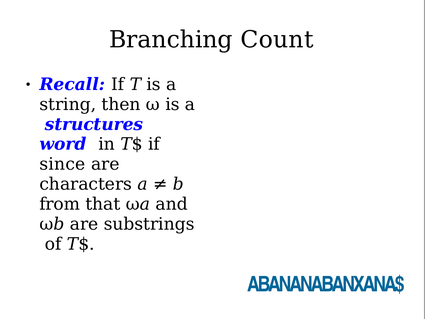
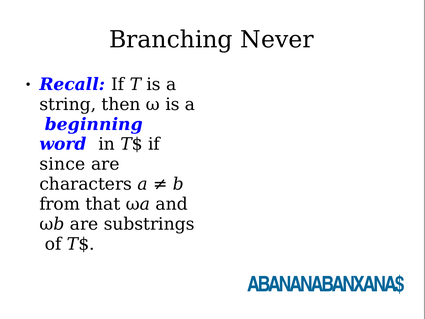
Count: Count -> Never (277, 40)
structures: structures -> beginning (94, 124)
